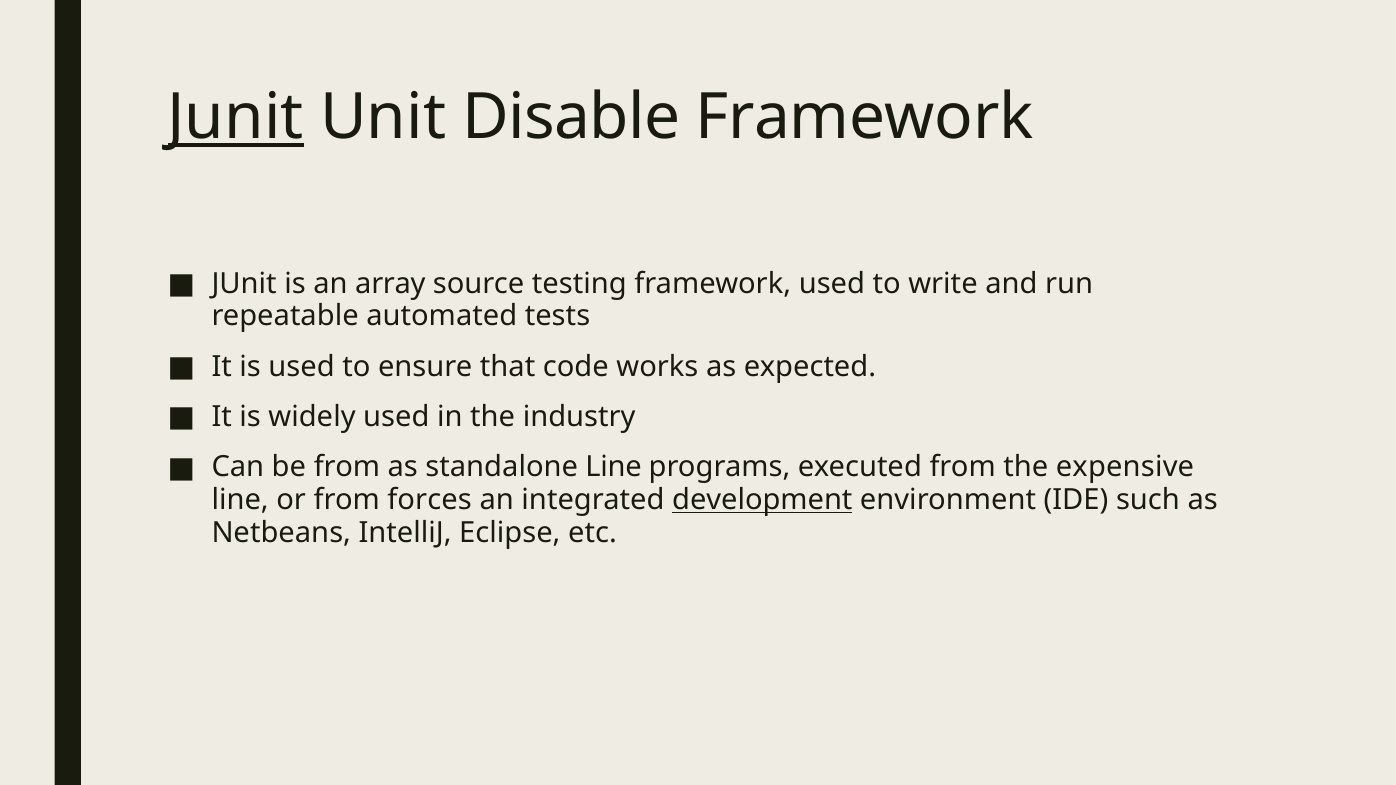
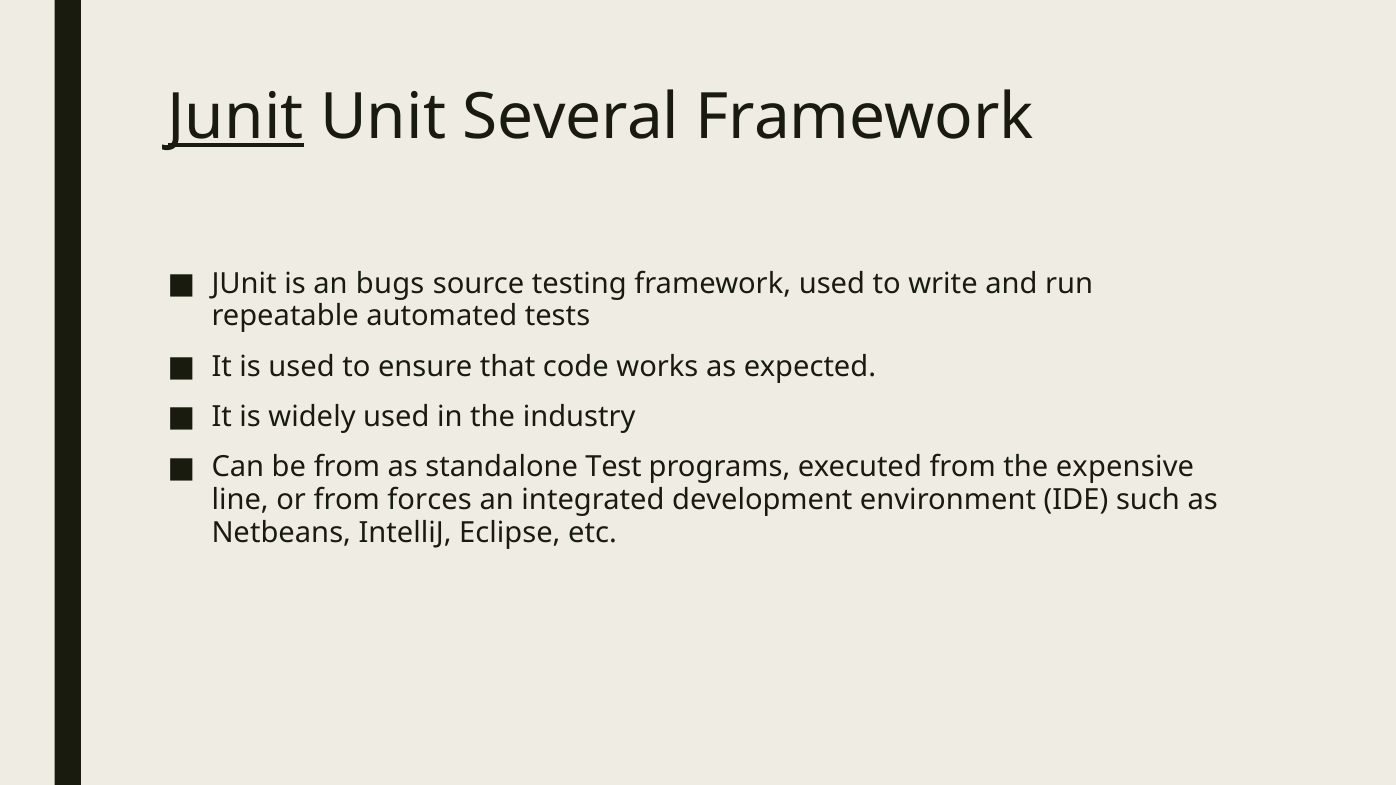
Disable: Disable -> Several (571, 117)
array: array -> bugs (390, 284)
standalone Line: Line -> Test (614, 467)
development underline: present -> none (762, 500)
